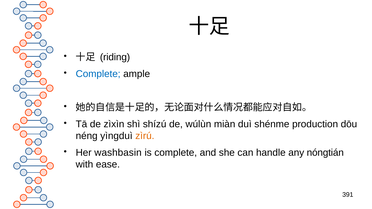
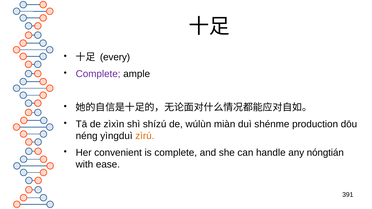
riding: riding -> every (115, 57)
Complete colour: blue -> purple (98, 74)
washbasin: washbasin -> convenient (118, 153)
